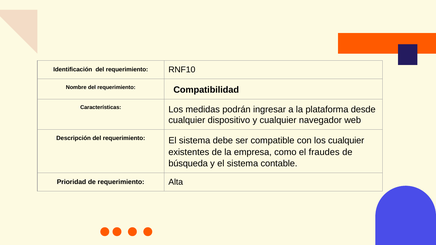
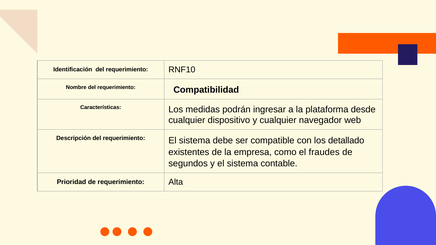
los cualquier: cualquier -> detallado (346, 141)
búsqueda: búsqueda -> segundos (188, 164)
